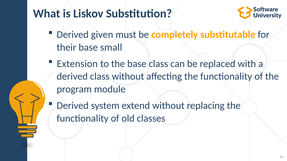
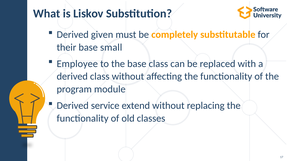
Extension: Extension -> Employee (77, 64)
system: system -> service (105, 106)
